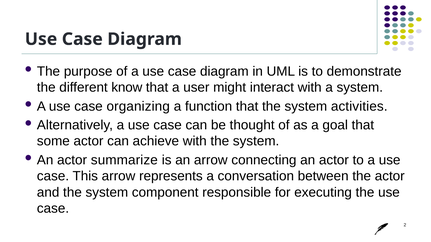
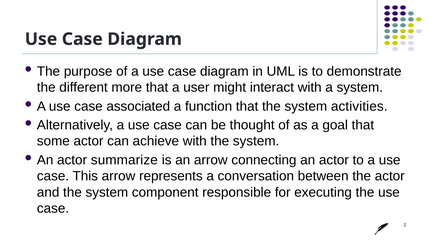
know: know -> more (127, 88)
organizing: organizing -> associated (138, 106)
